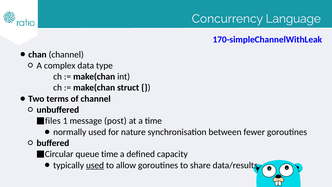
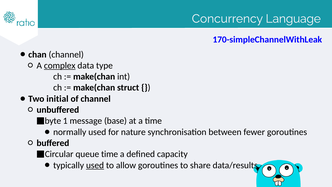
complex underline: none -> present (60, 65)
terms: terms -> initial (57, 99)
files: files -> byte (53, 121)
post: post -> base (115, 121)
